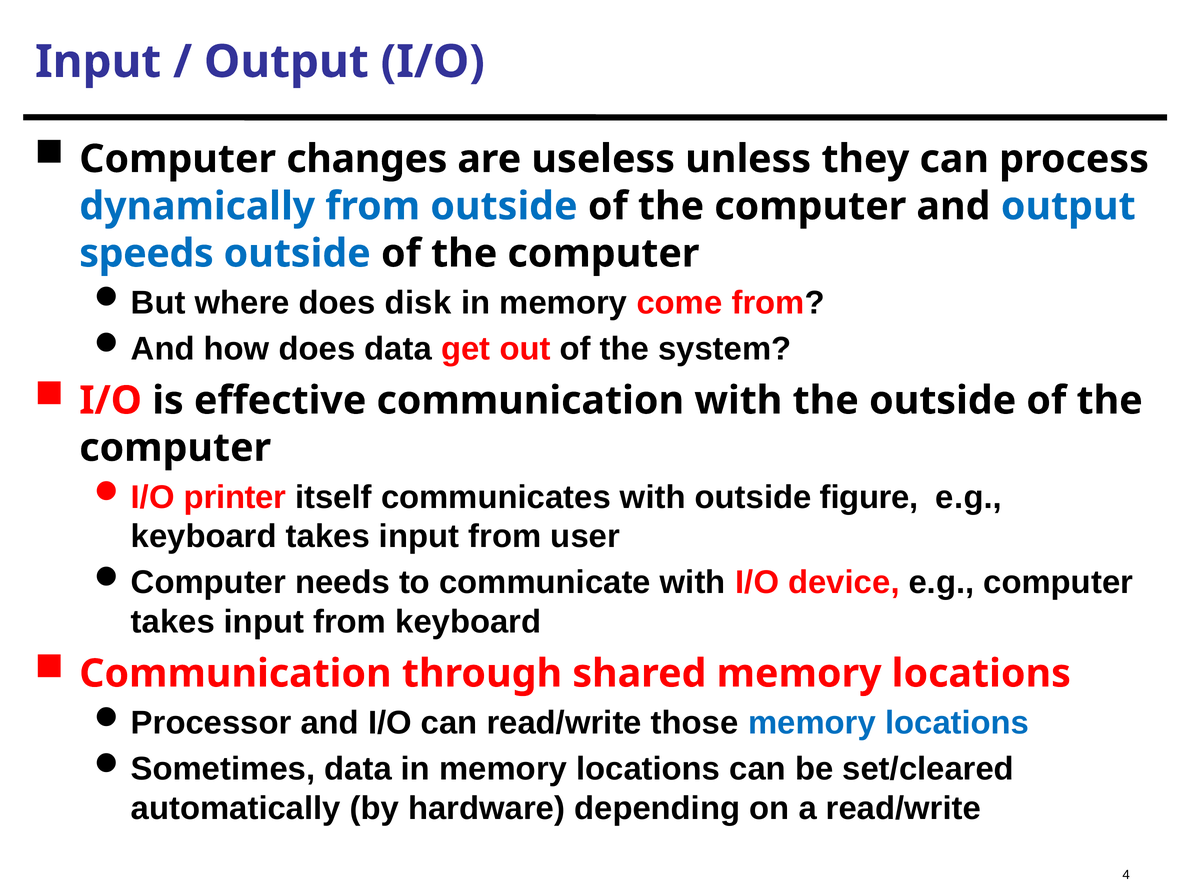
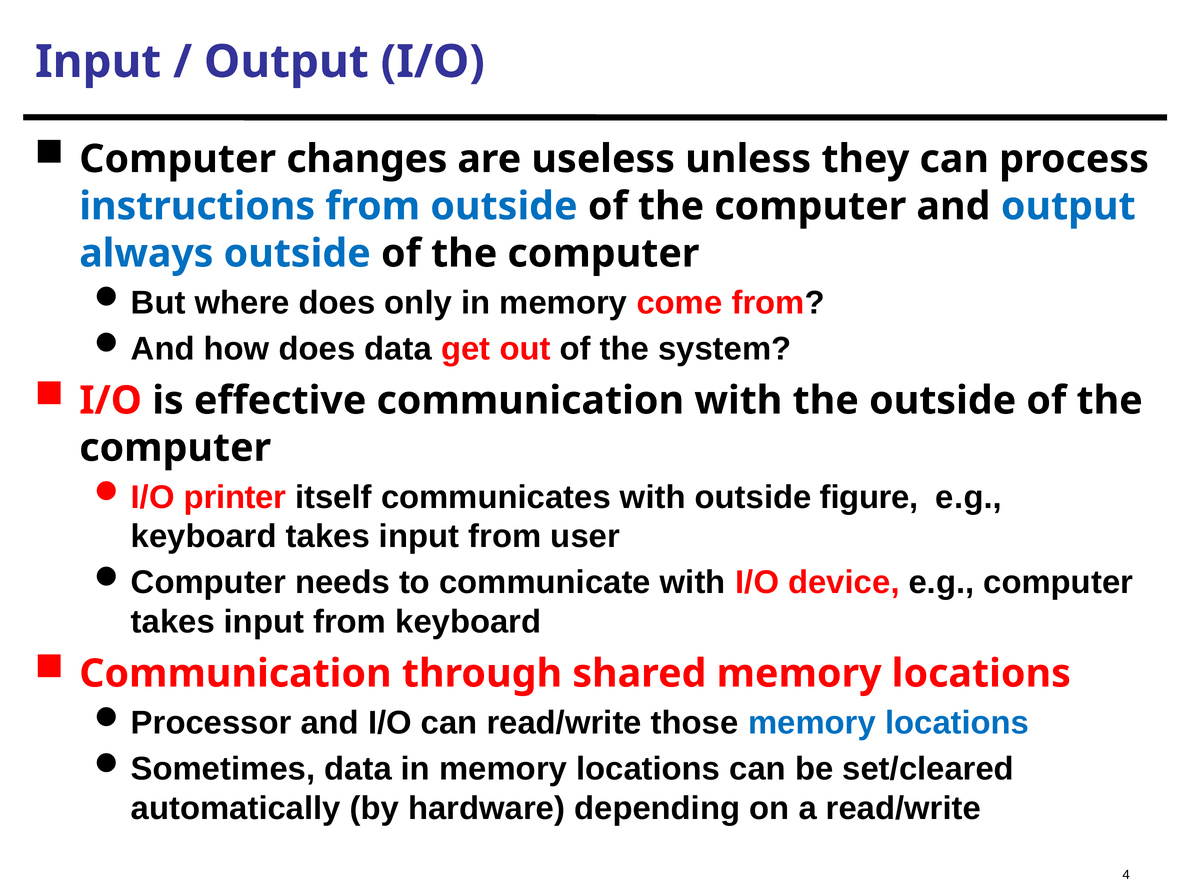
dynamically: dynamically -> instructions (197, 206)
speeds: speeds -> always (146, 253)
disk: disk -> only (418, 303)
